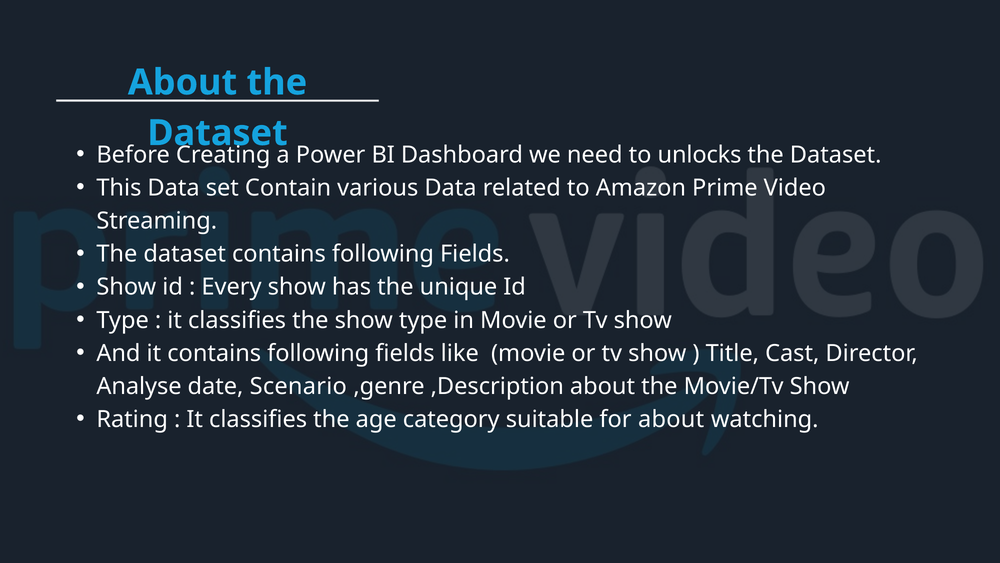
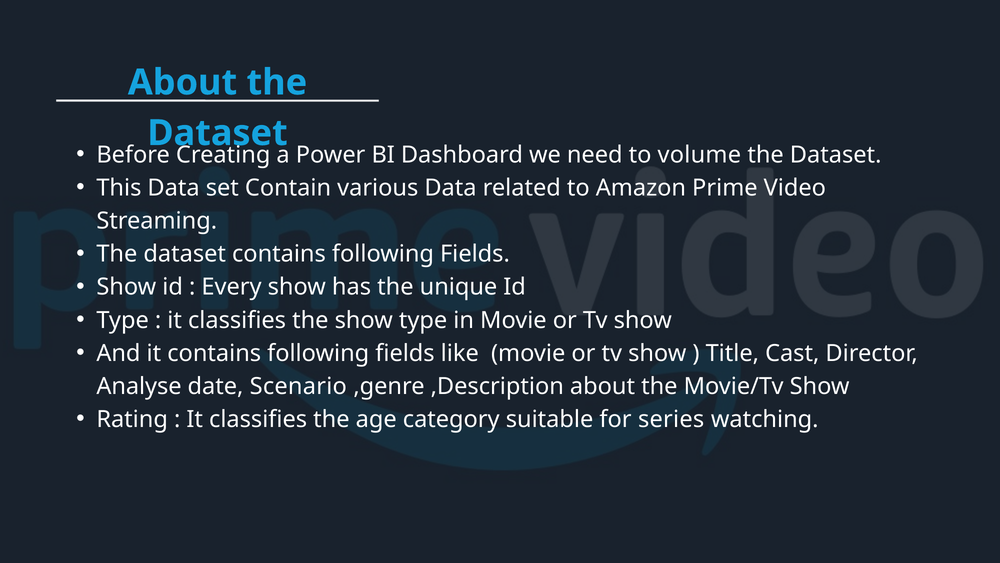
unlocks: unlocks -> volume (699, 155)
for about: about -> series (671, 419)
